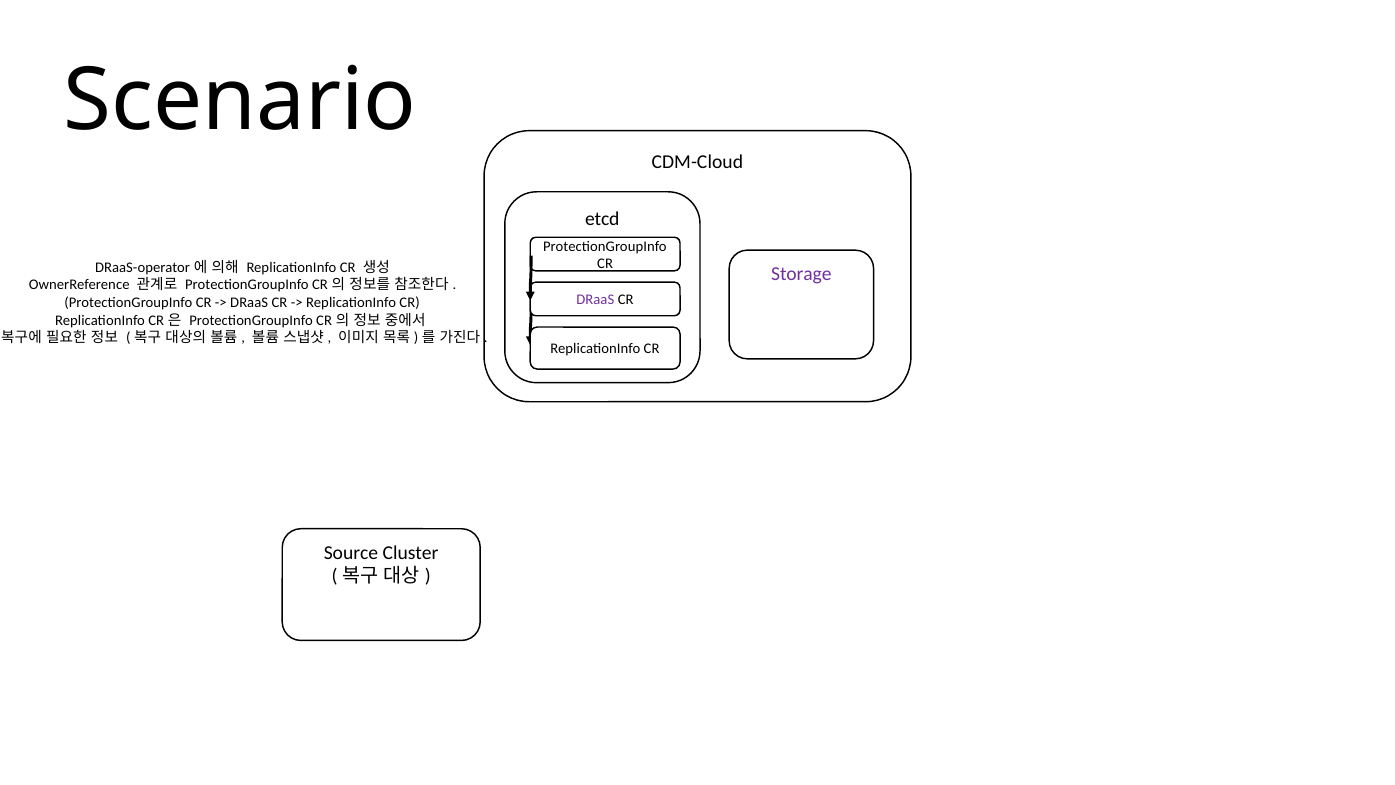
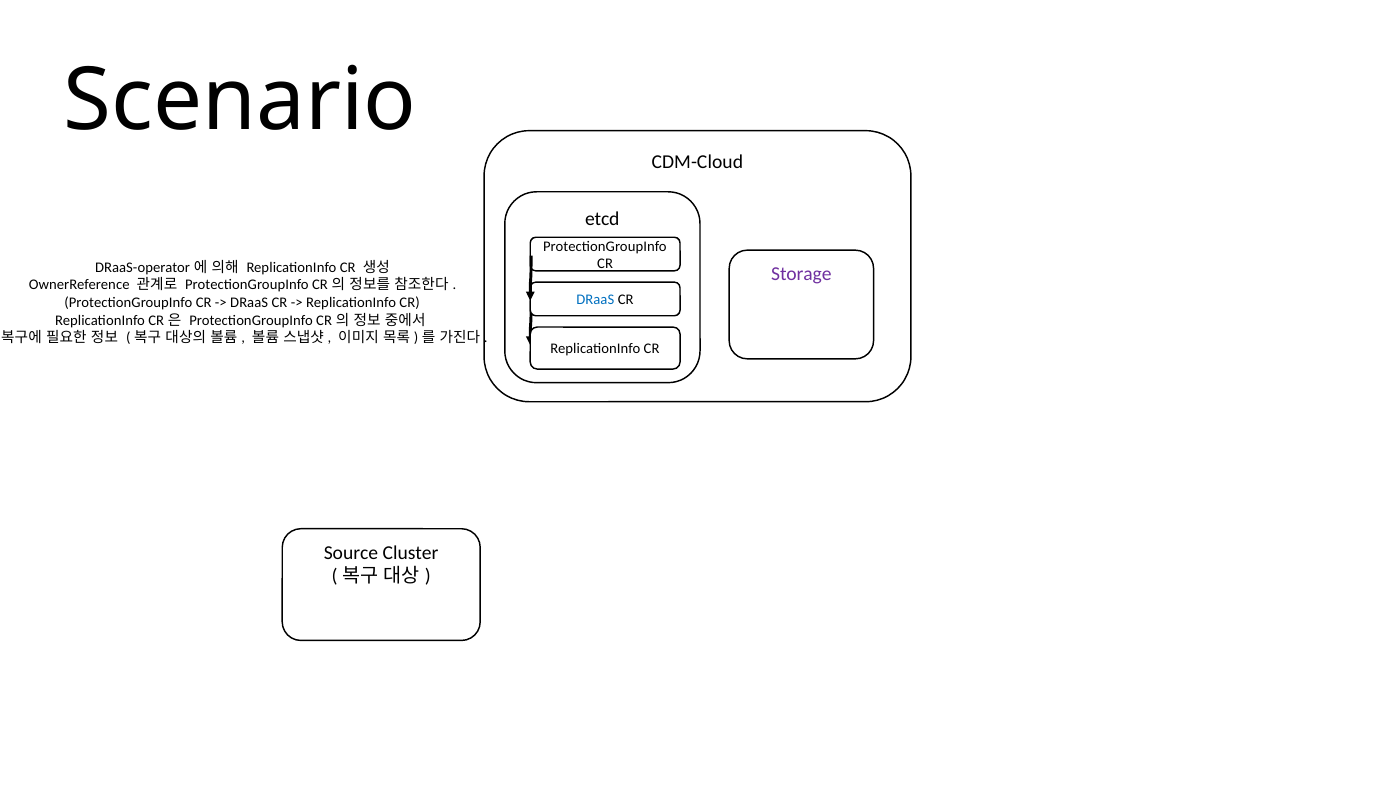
DRaaS colour: purple -> blue (595, 300)
